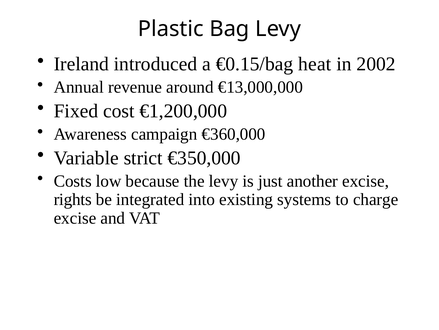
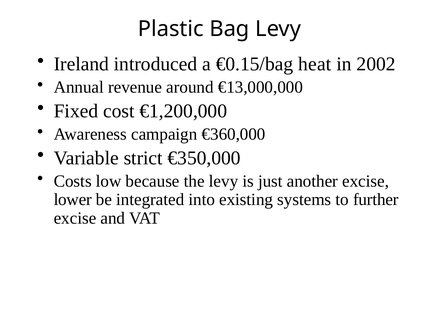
rights: rights -> lower (73, 199)
charge: charge -> further (376, 199)
